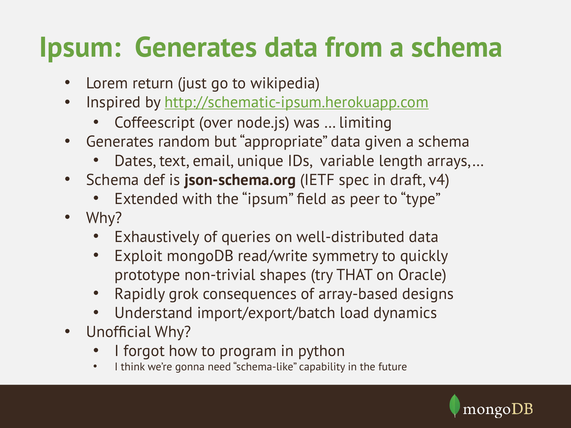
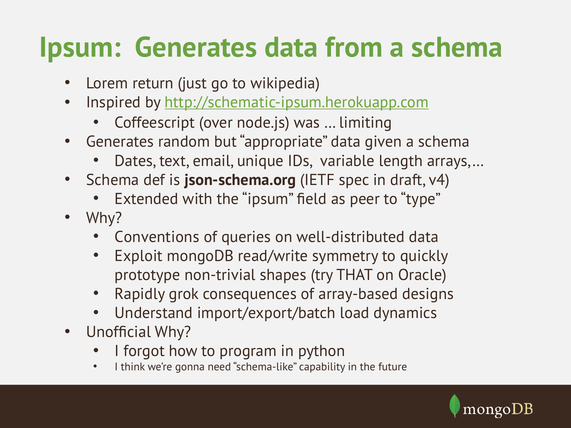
Exhaustively: Exhaustively -> Conventions (157, 237)
